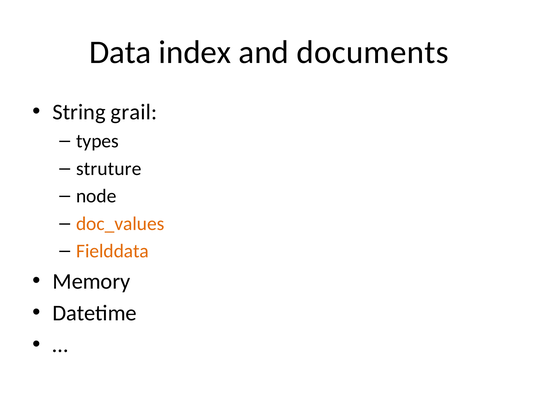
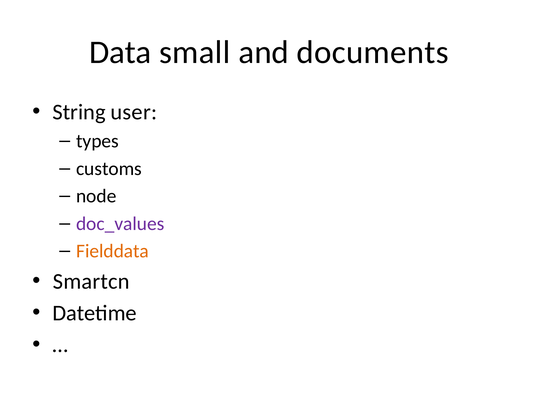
index: index -> small (195, 52)
grail: grail -> user (134, 112)
struture: struture -> customs (109, 169)
doc_values colour: orange -> purple (120, 224)
Memory: Memory -> Smartcn (91, 282)
